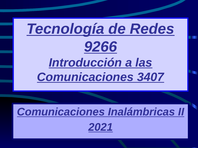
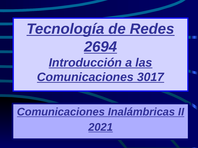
9266: 9266 -> 2694 (101, 47)
3407: 3407 -> 3017 (150, 77)
